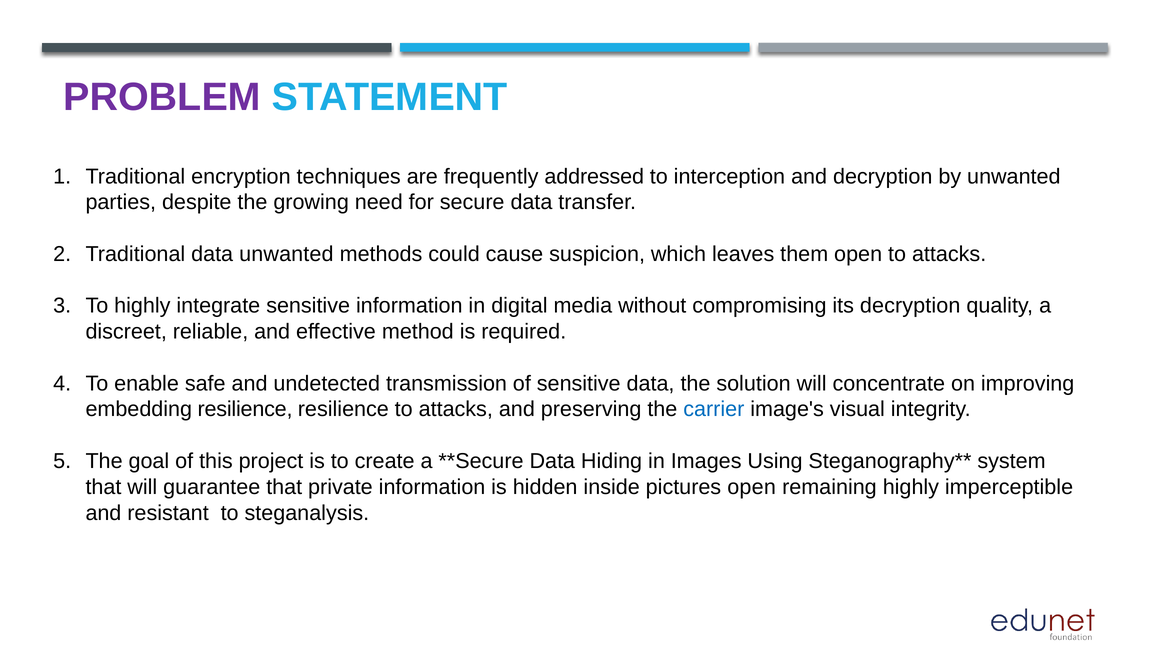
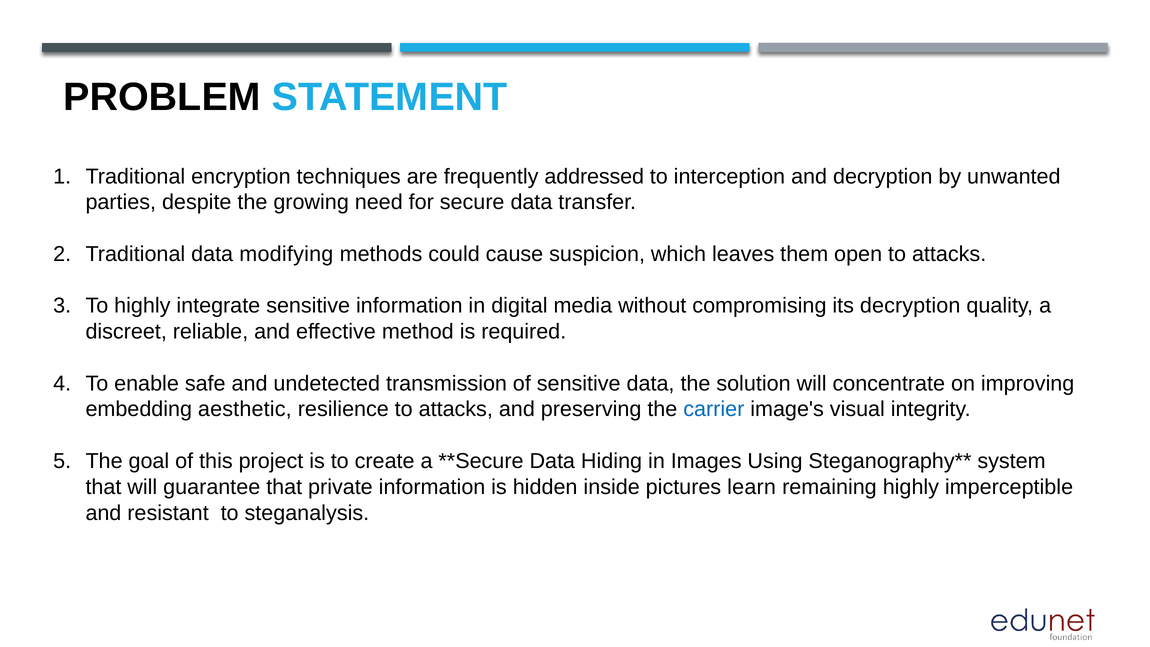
PROBLEM colour: purple -> black (162, 97)
data unwanted: unwanted -> modifying (286, 254)
embedding resilience: resilience -> aesthetic (245, 409)
pictures open: open -> learn (752, 487)
